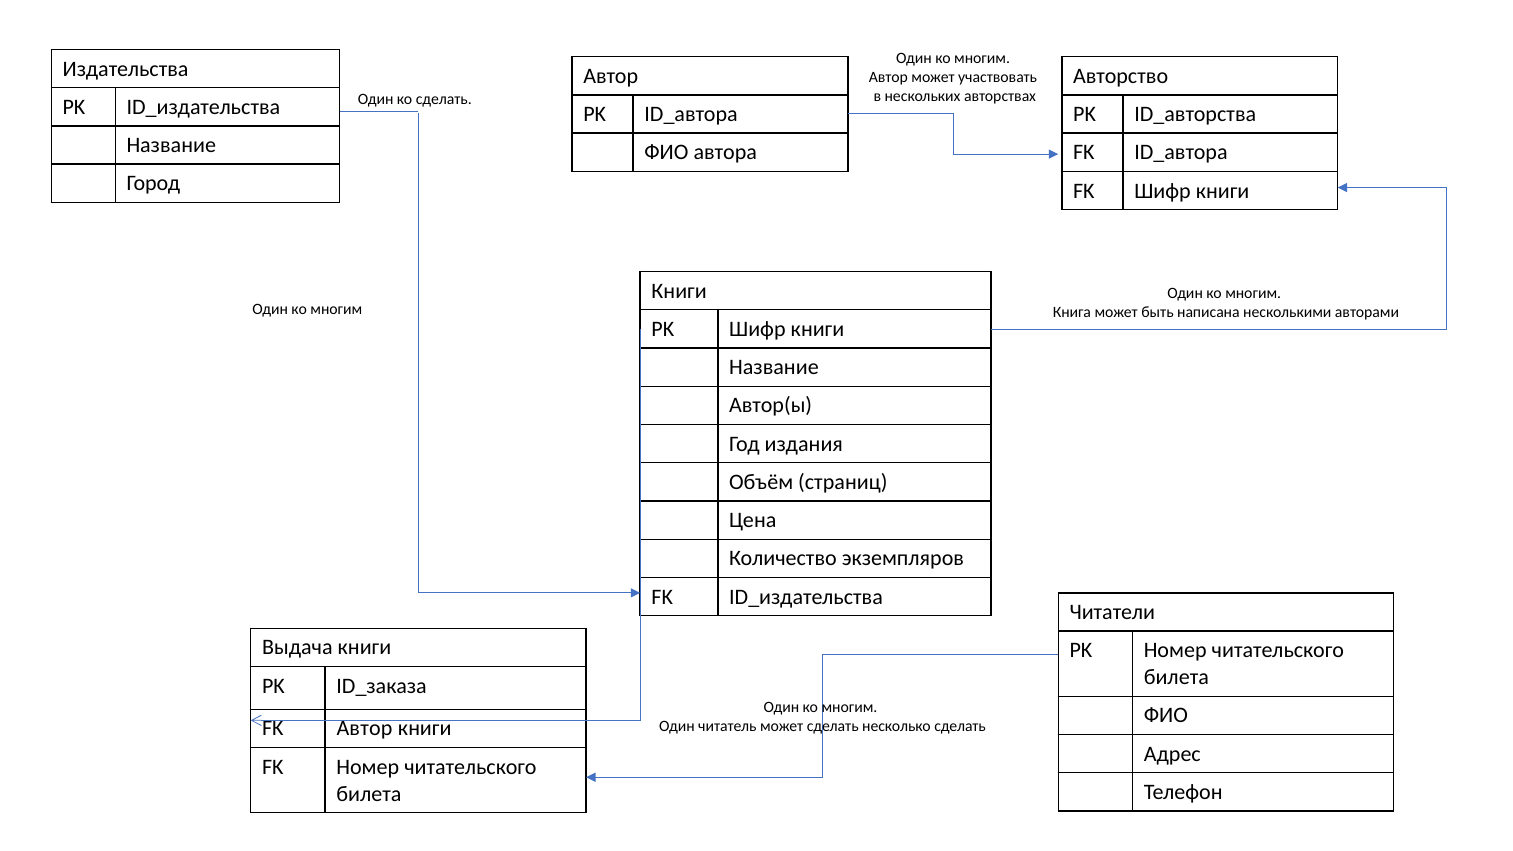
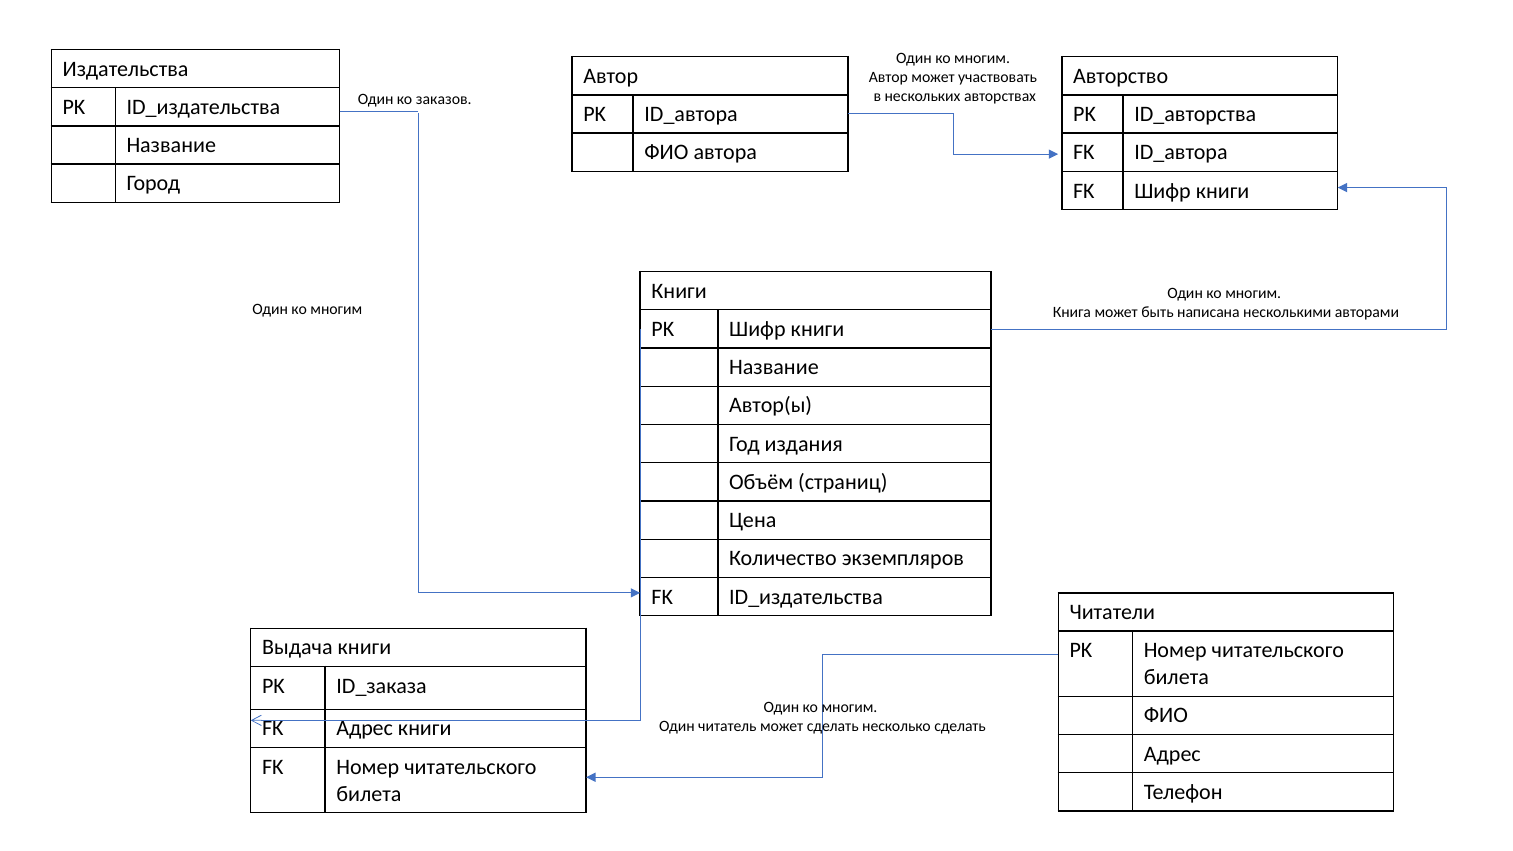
ко сделать: сделать -> заказов (444, 99)
FK Автор: Автор -> Адрес (365, 729)
